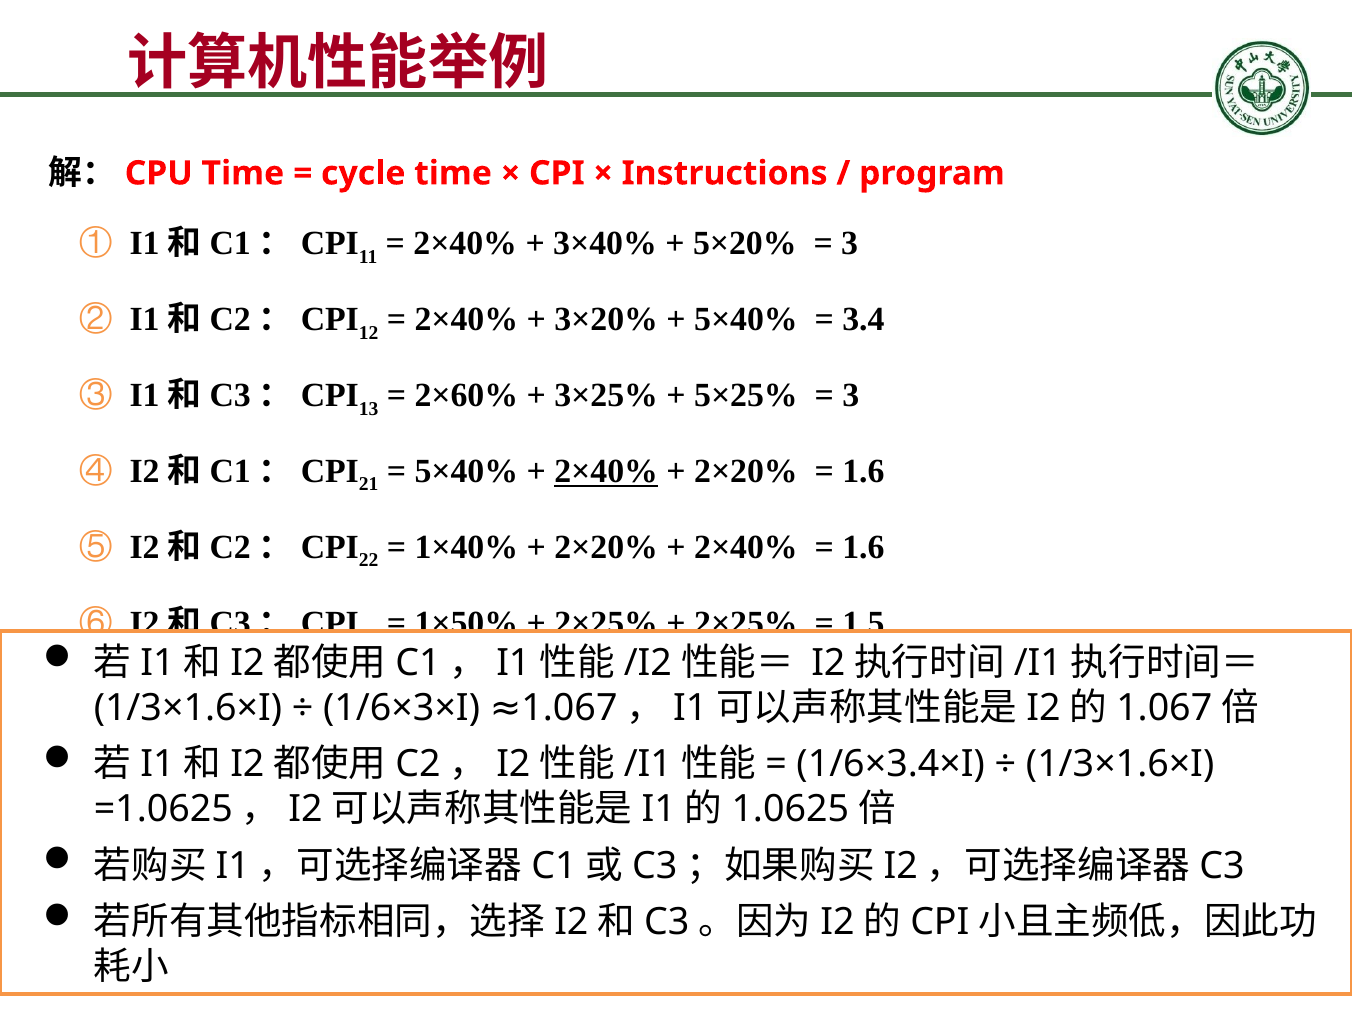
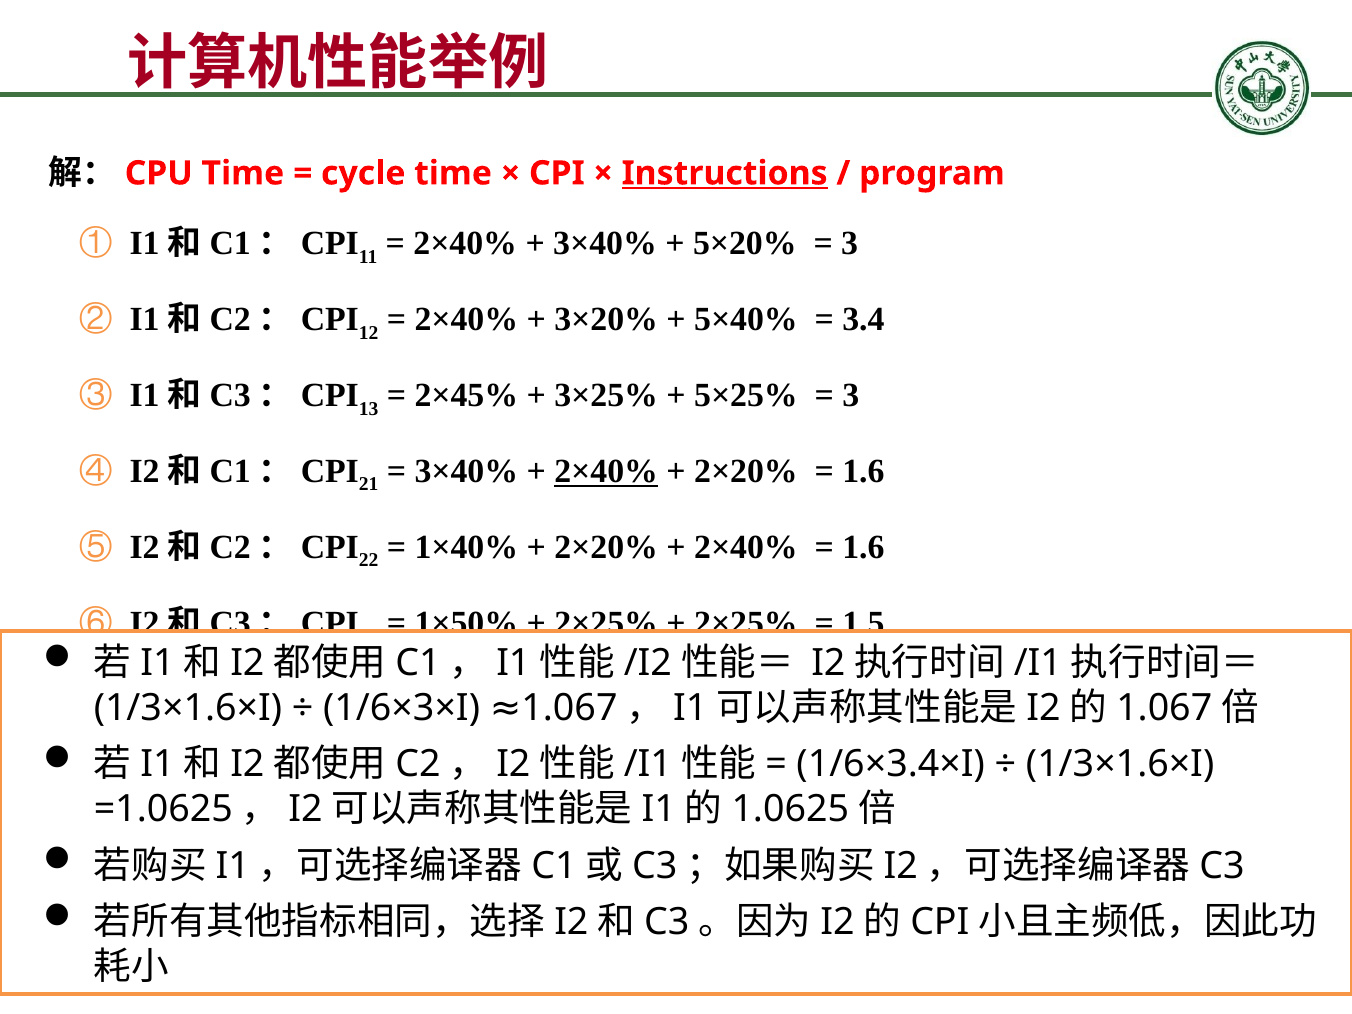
Instructions underline: none -> present (725, 173)
2×60%: 2×60% -> 2×45% (466, 395)
5×40%: 5×40% -> 3×40% (466, 471)
